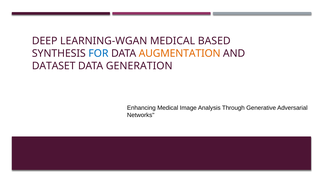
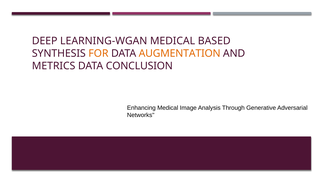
FOR colour: blue -> orange (98, 53)
DATASET: DATASET -> METRICS (54, 66)
GENERATION: GENERATION -> CONCLUSION (139, 66)
